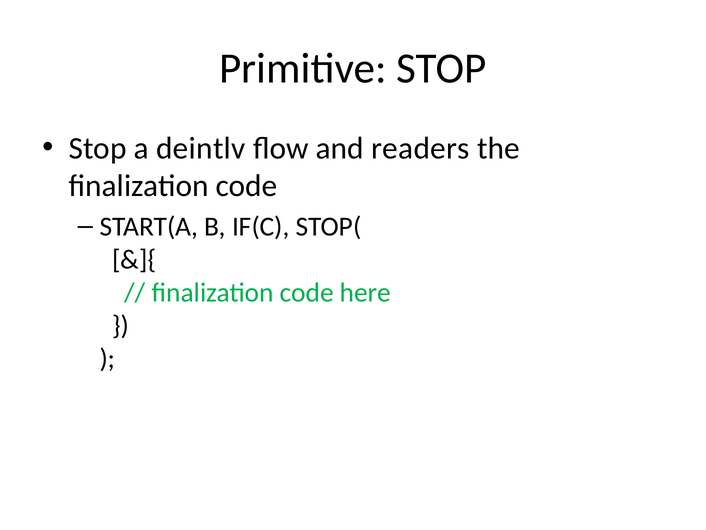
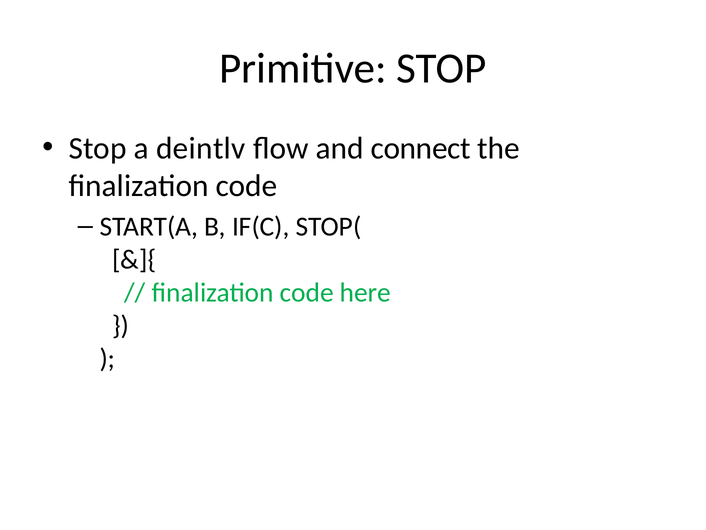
readers: readers -> connect (421, 148)
